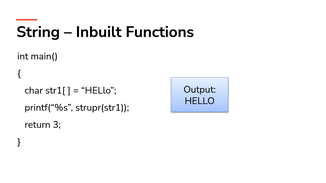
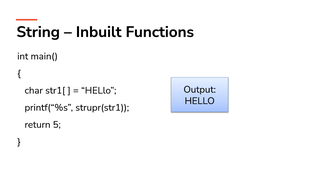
3: 3 -> 5 (57, 125)
